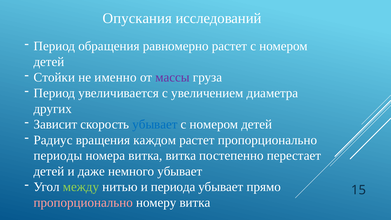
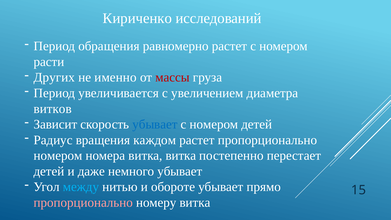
Опускания: Опускания -> Кириченко (137, 18)
детей: детей -> расти (49, 62)
Стойки: Стойки -> Других (54, 77)
массы colour: purple -> red (173, 77)
других: других -> витков (53, 109)
периоды: периоды -> номером (58, 156)
между colour: light green -> light blue (81, 187)
периода: периода -> обороте (173, 187)
